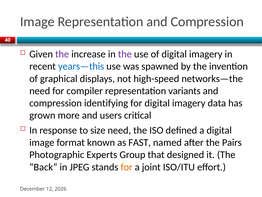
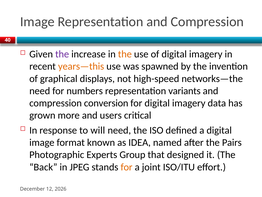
the colour: purple -> orange (125, 54)
years—this colour: blue -> orange (81, 66)
compiler: compiler -> numbers (85, 91)
identifying: identifying -> conversion (106, 103)
size: size -> will (98, 130)
FAST: FAST -> IDEA (140, 142)
